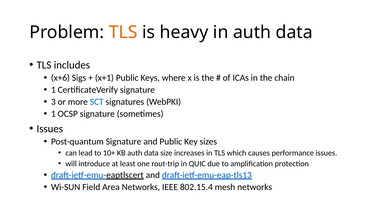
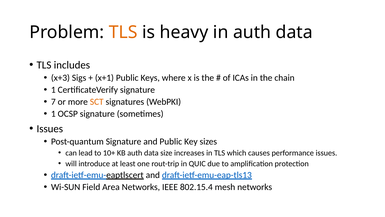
x+6: x+6 -> x+3 (60, 78)
3: 3 -> 7 (53, 102)
SCT colour: blue -> orange (97, 102)
